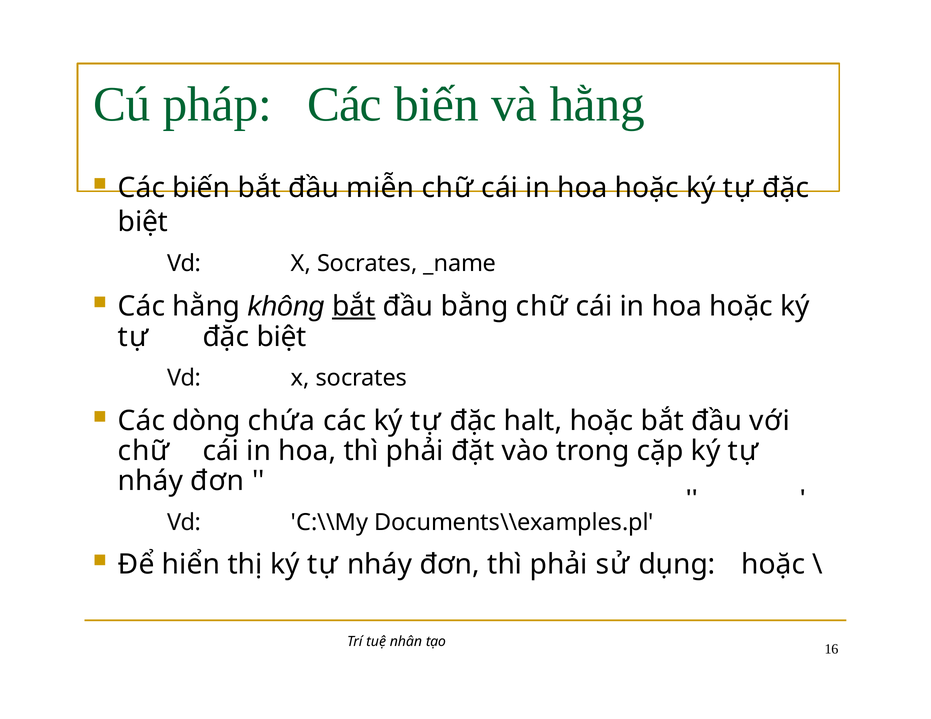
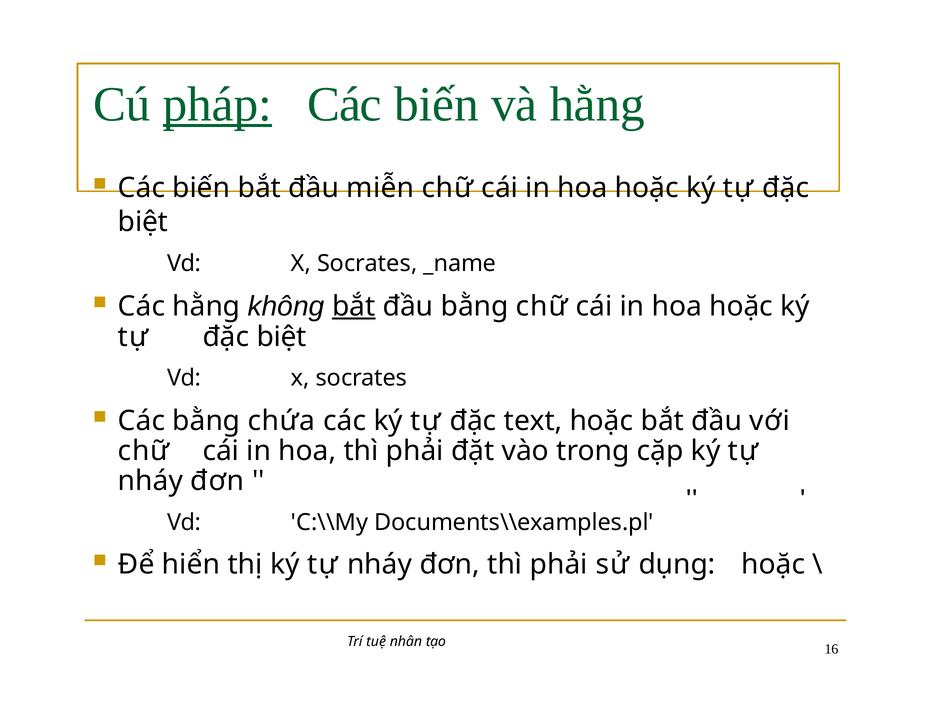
pháp underline: none -> present (217, 104)
Các dòng: dòng -> bằng (206, 421)
halt: halt -> text (533, 421)
